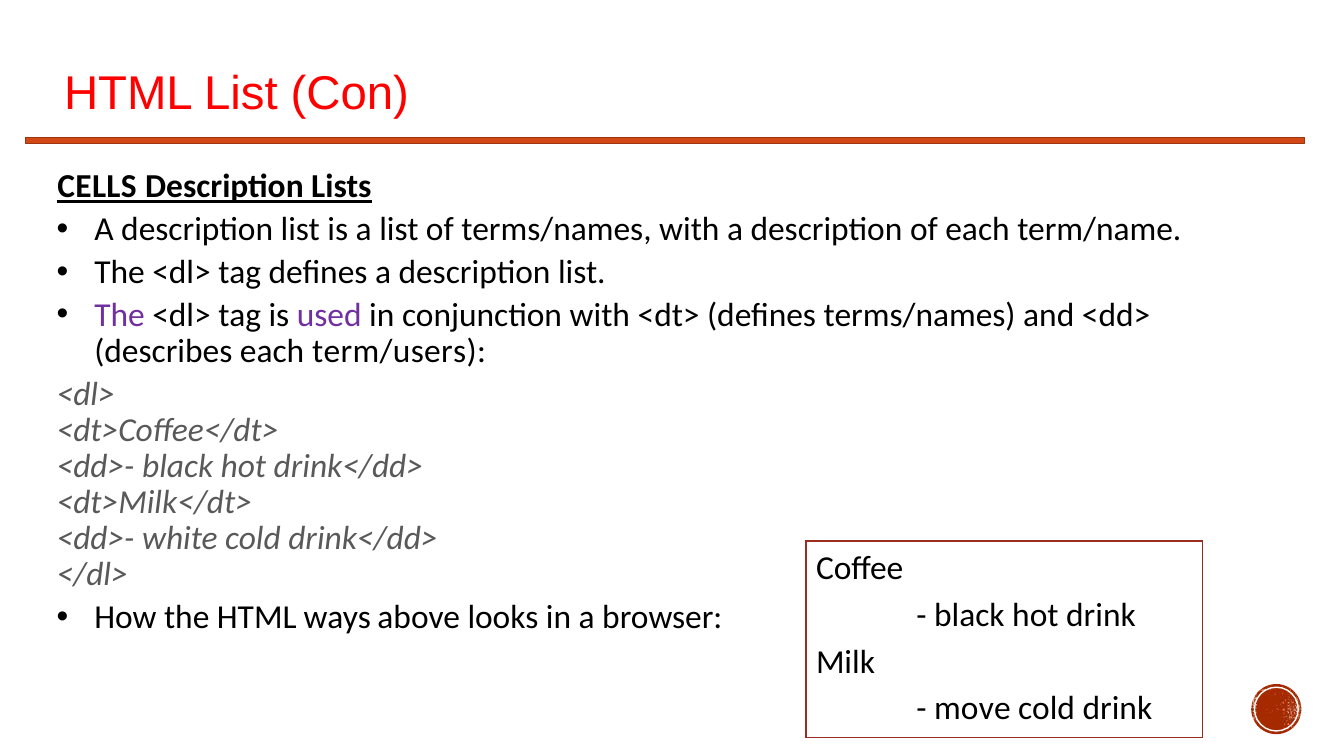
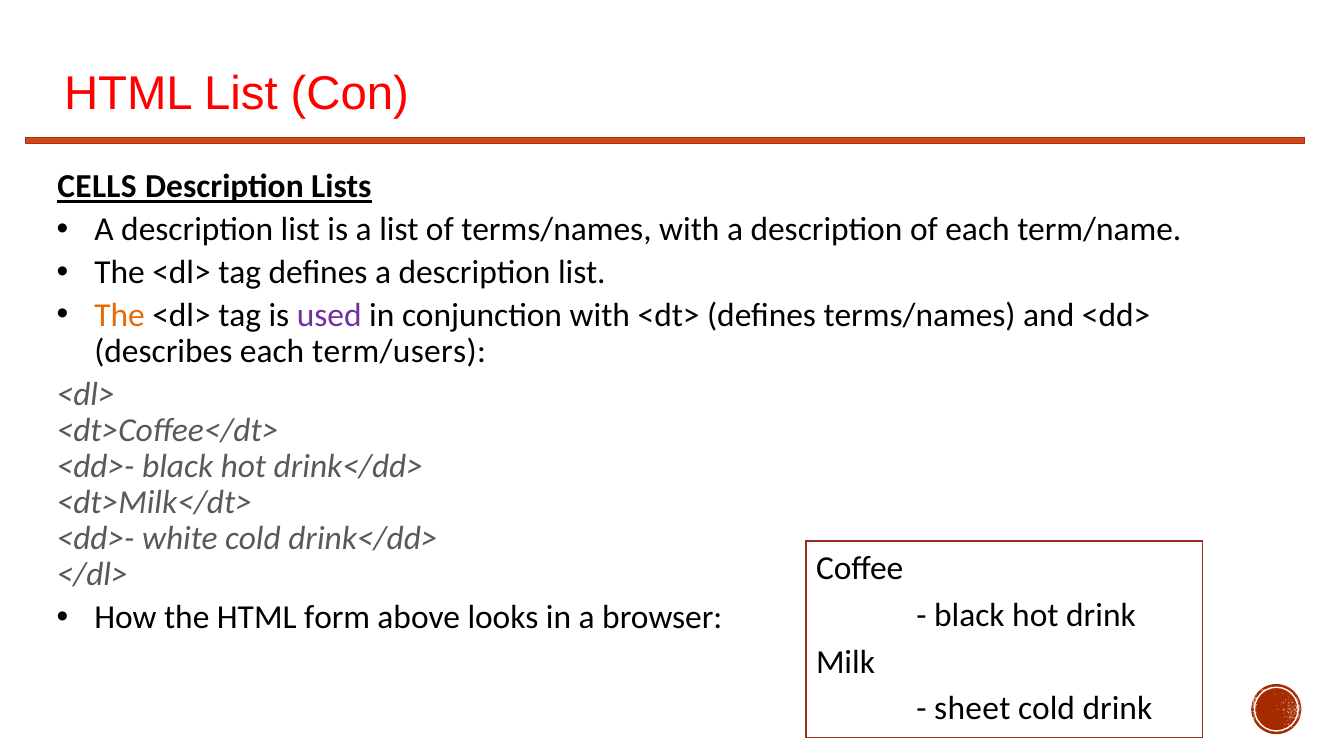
The colour: purple -> orange (120, 315)
ways: ways -> form (337, 617)
move: move -> sheet (972, 709)
